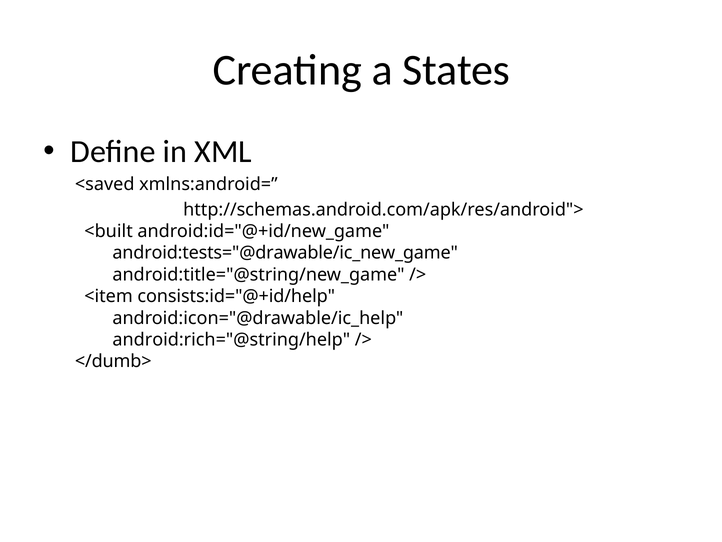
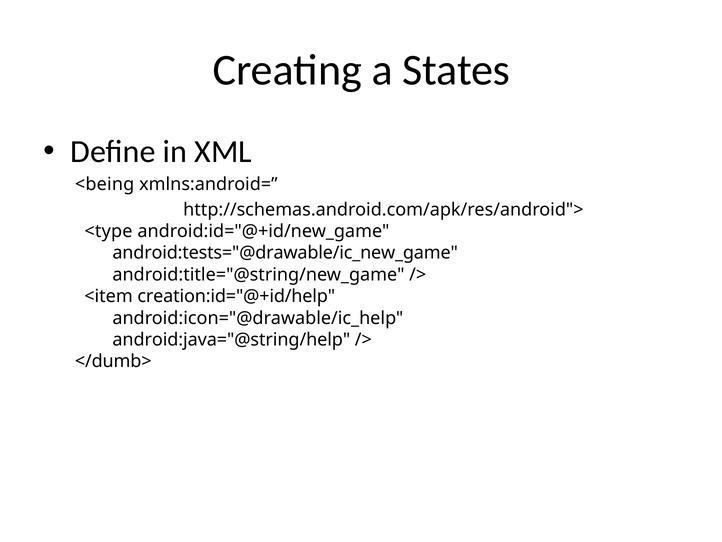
<saved: <saved -> <being (105, 184)
<built: <built -> <type (108, 231)
consists:id="@+id/help: consists:id="@+id/help -> creation:id="@+id/help (236, 296)
android:rich="@string/help: android:rich="@string/help -> android:java="@string/help (231, 339)
